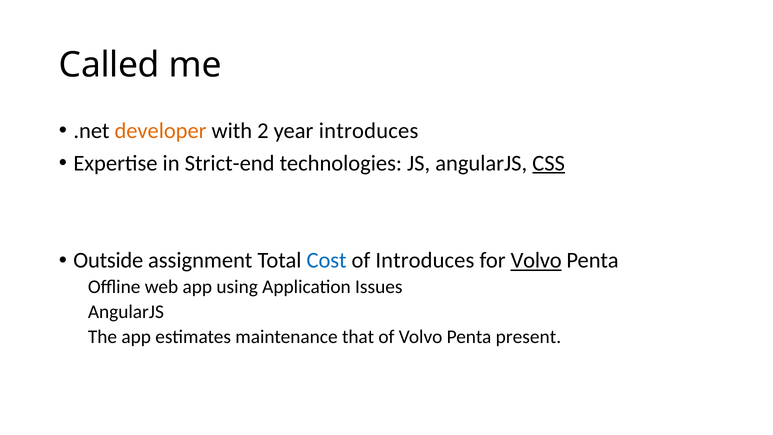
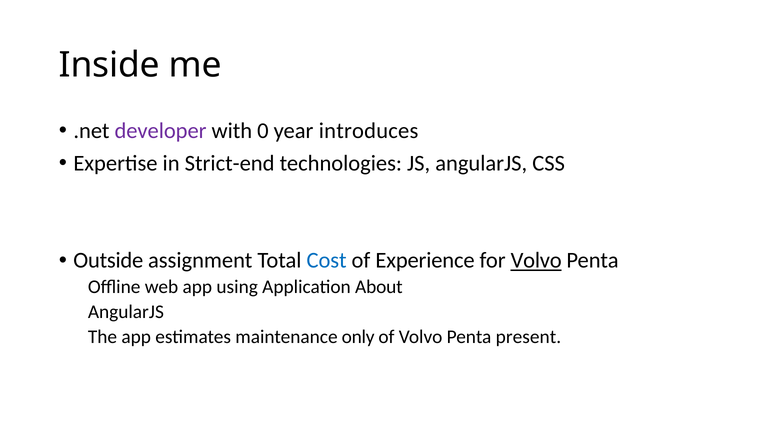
Called: Called -> Inside (109, 65)
developer colour: orange -> purple (161, 131)
2: 2 -> 0 (263, 131)
CSS underline: present -> none (549, 163)
of Introduces: Introduces -> Experience (425, 260)
Issues: Issues -> About (379, 287)
that: that -> only (358, 337)
